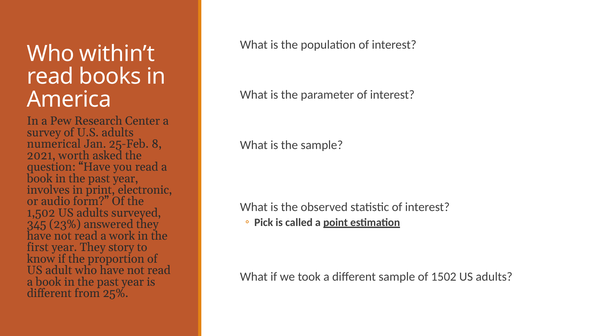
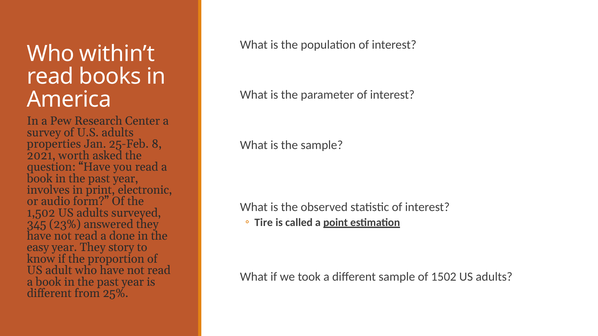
numerical: numerical -> properties (54, 144)
Pick: Pick -> Tire (264, 223)
work: work -> done (122, 236)
first: first -> easy (38, 248)
